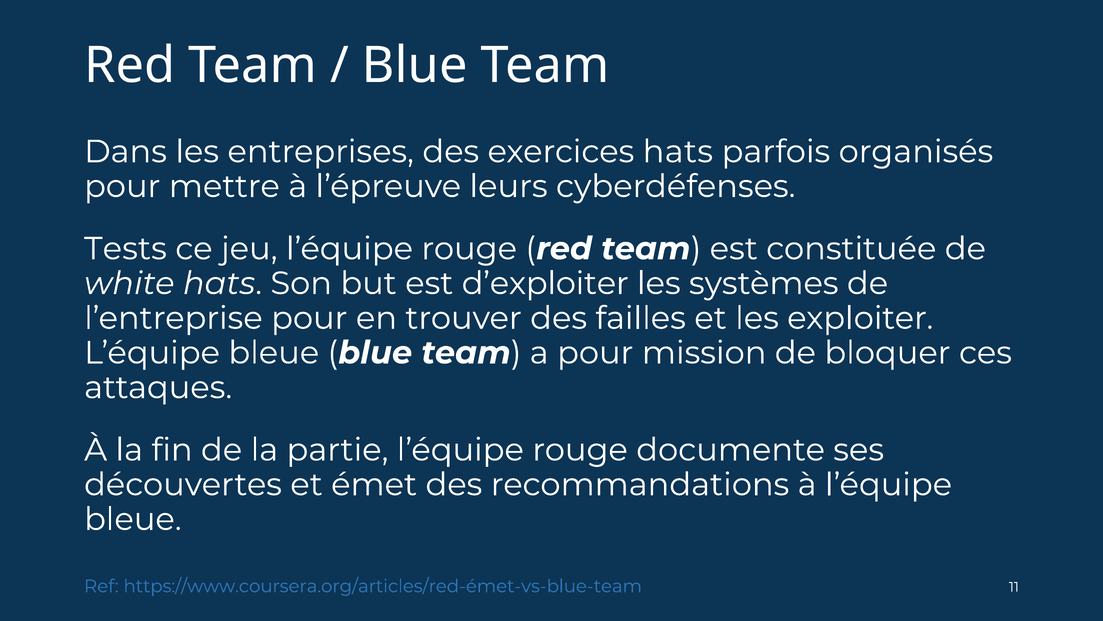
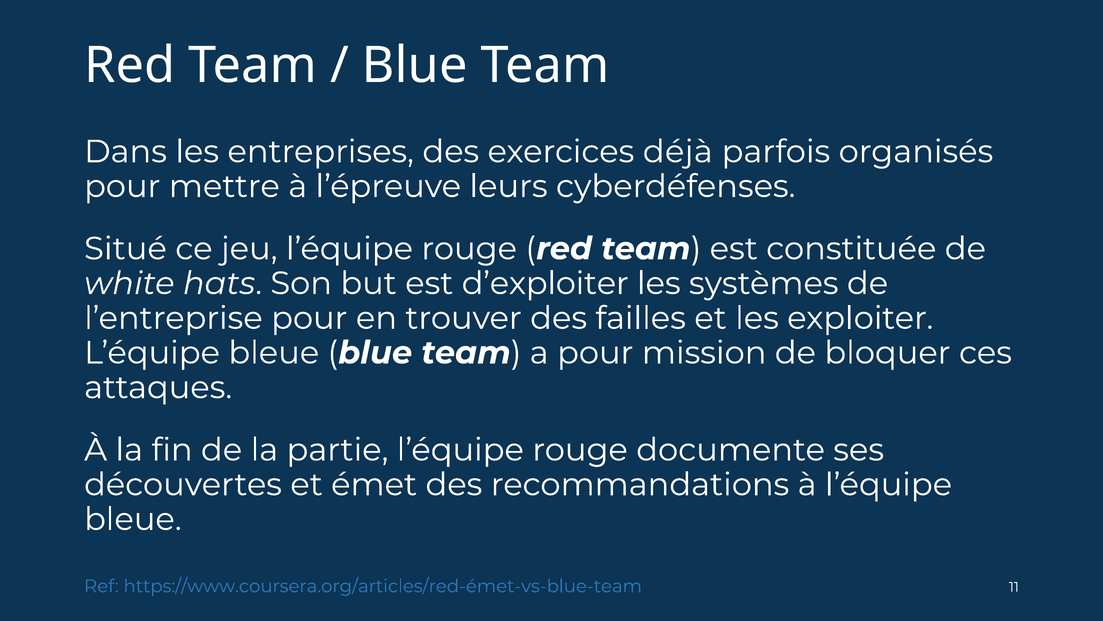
exercices hats: hats -> déjà (678, 152)
Tests: Tests -> Situé (125, 248)
